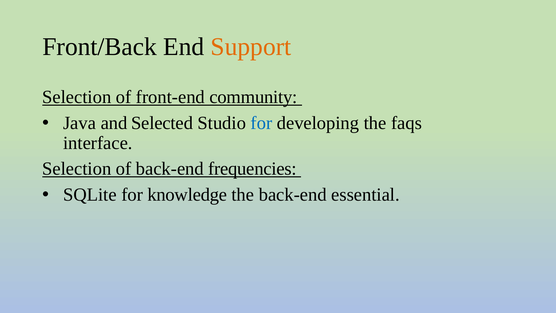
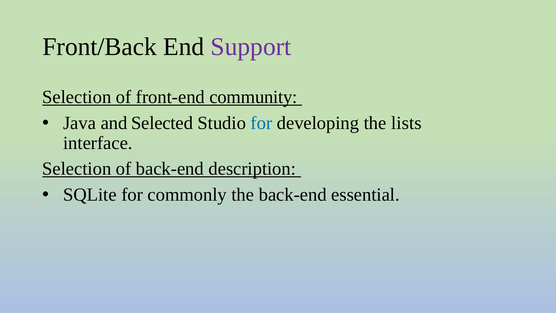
Support colour: orange -> purple (251, 47)
faqs: faqs -> lists (406, 123)
frequencies: frequencies -> description (252, 169)
knowledge: knowledge -> commonly (187, 195)
